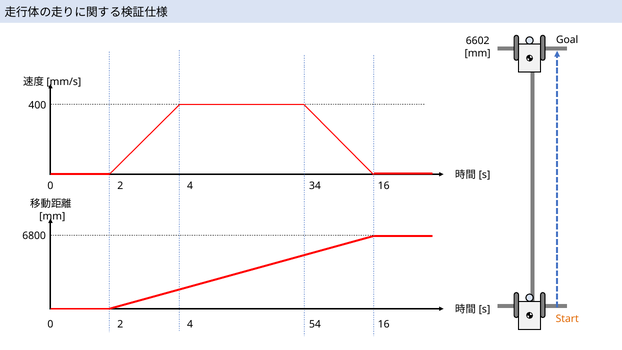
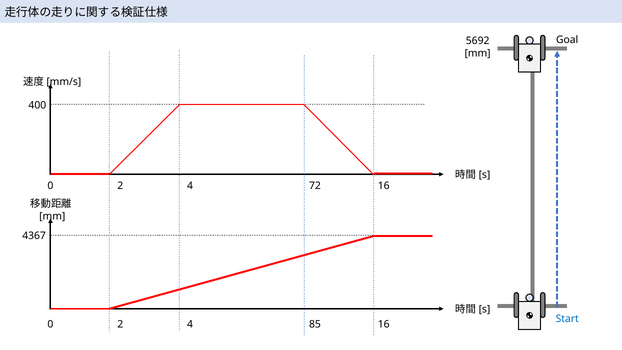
6602: 6602 -> 5692 (478, 41)
34: 34 -> 72 (315, 186)
6800: 6800 -> 4367 (34, 236)
Start colour: orange -> blue (567, 319)
54: 54 -> 85 (315, 324)
